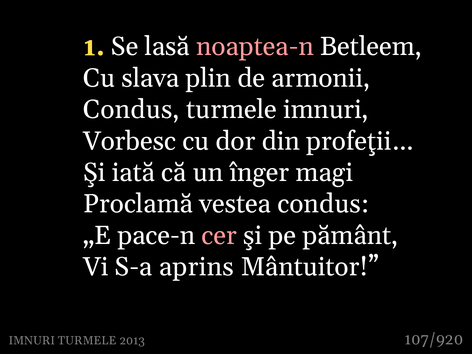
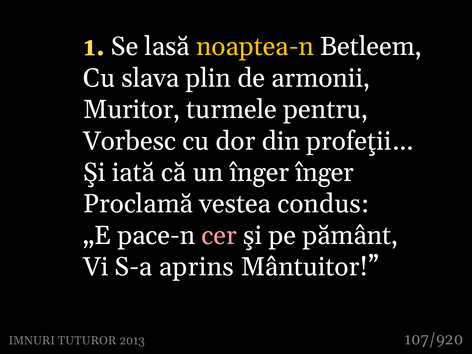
noaptea-n colour: pink -> yellow (255, 47)
Condus: Condus -> Muritor (132, 110)
turmele imnuri: imnuri -> pentru (326, 110)
înger magi: magi -> înger (324, 173)
IMNURI TURMELE: TURMELE -> TUTUROR (87, 341)
